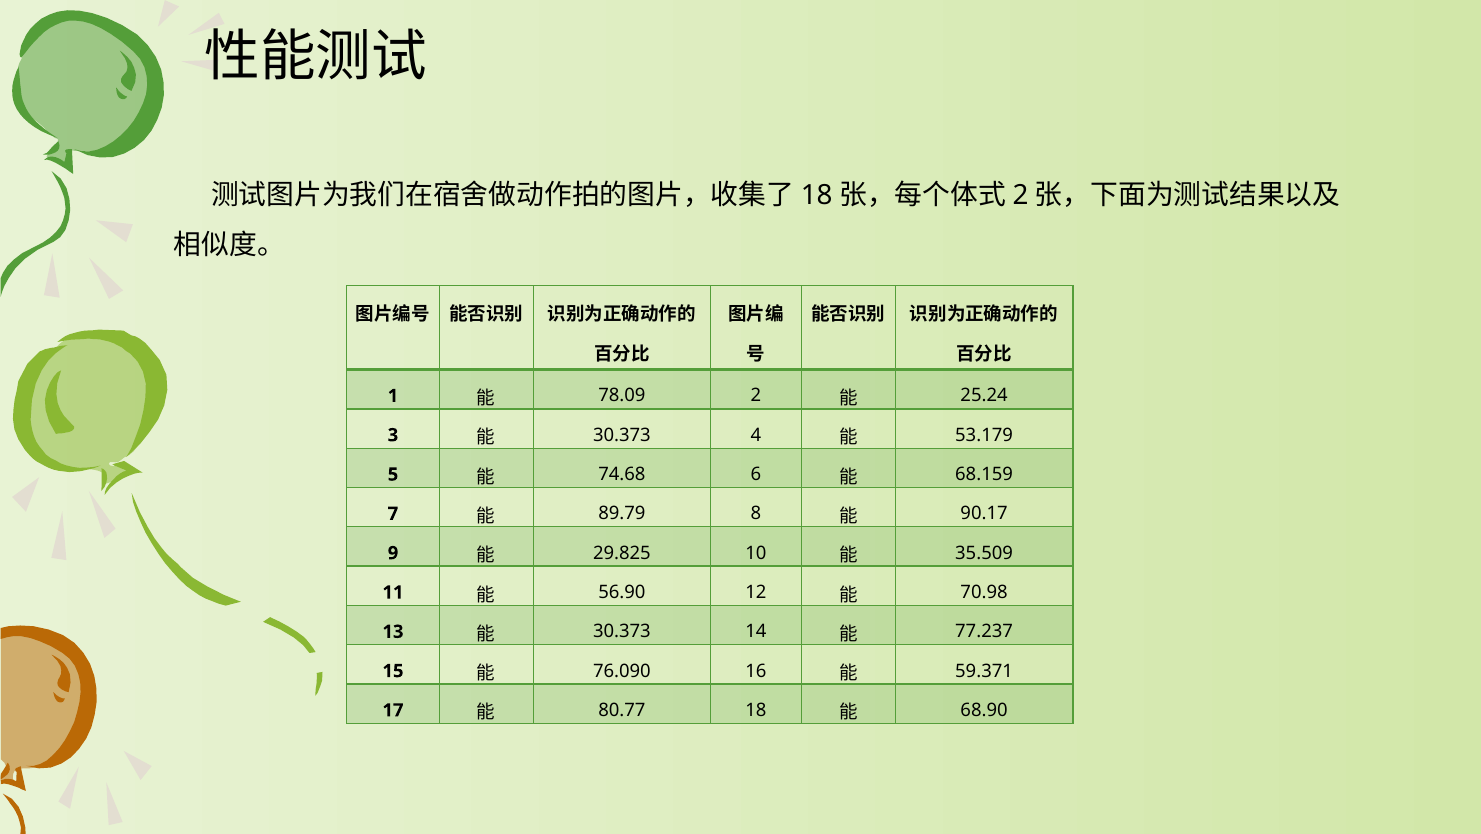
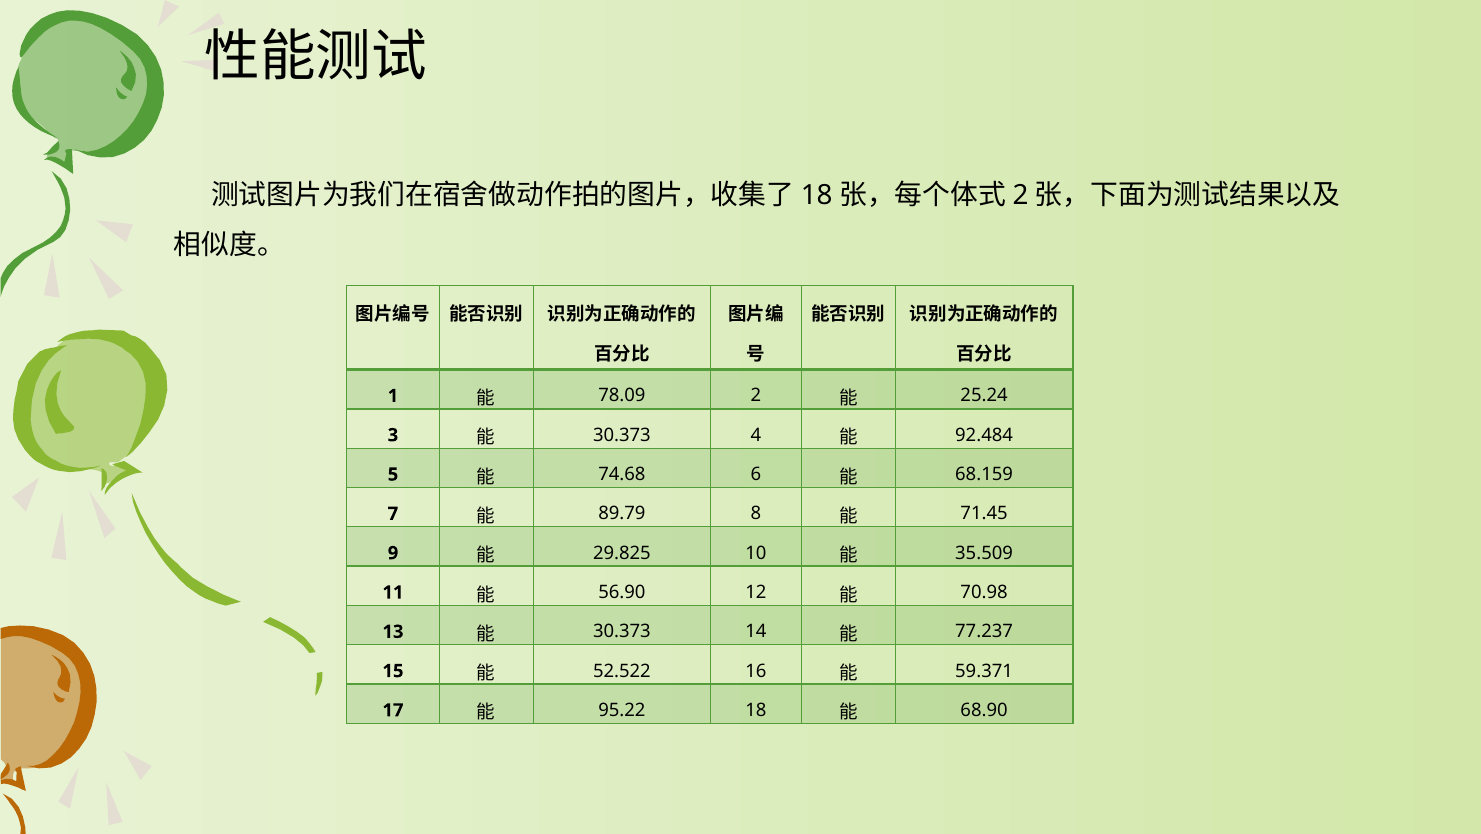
53.179: 53.179 -> 92.484 (984, 435)
90.17: 90.17 -> 71.45 (984, 513)
76.090: 76.090 -> 52.522 (622, 670)
80.77: 80.77 -> 95.22 (622, 710)
